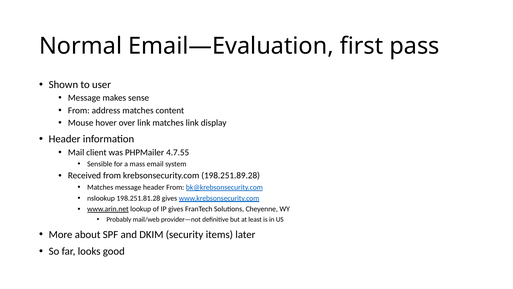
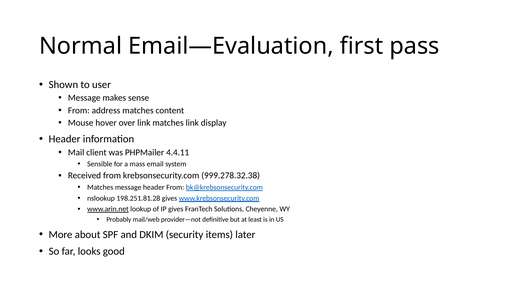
4.7.55: 4.7.55 -> 4.4.11 (178, 152)
198.251.89.28: 198.251.89.28 -> 999.278.32.38 (231, 175)
